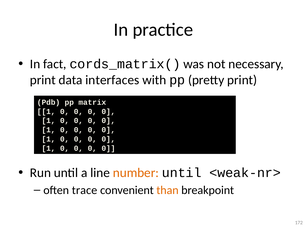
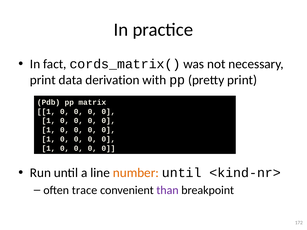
interfaces: interfaces -> derivation (112, 80)
<weak-nr>: <weak-nr> -> <kind-nr> (245, 173)
than colour: orange -> purple (168, 190)
